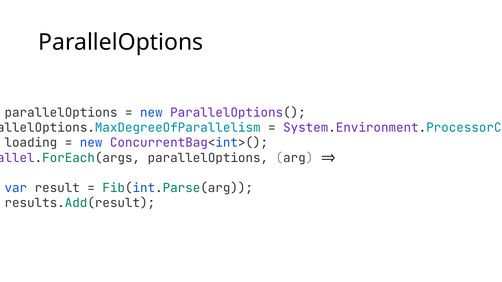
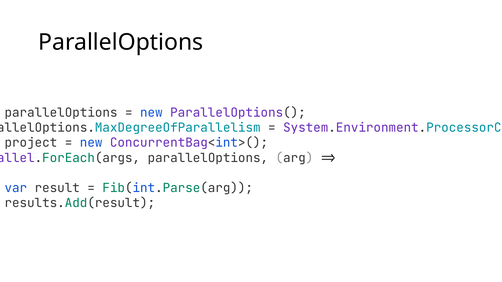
loading: loading -> project (31, 143)
